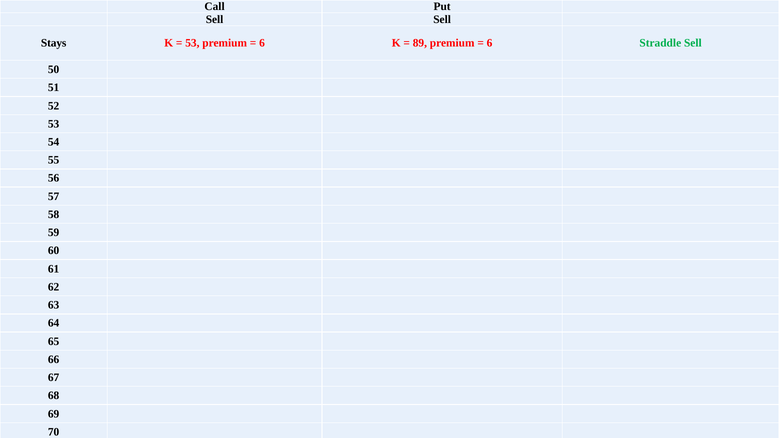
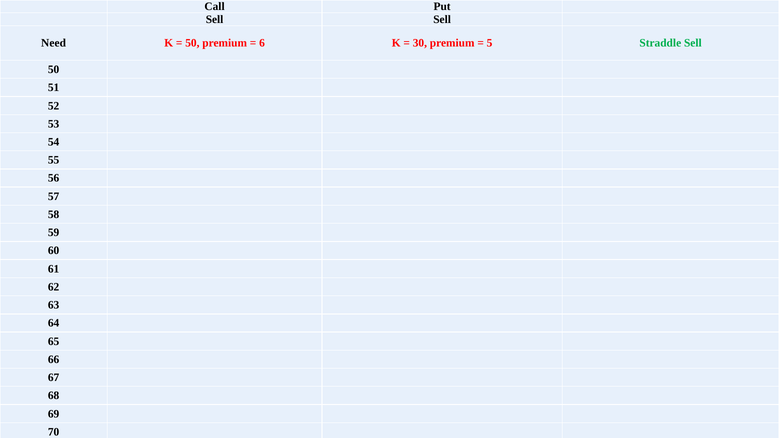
Stays: Stays -> Need (54, 43)
53: 53 -> 50 (192, 43)
89: 89 -> 30 (420, 43)
6: 6 -> 5 (490, 43)
